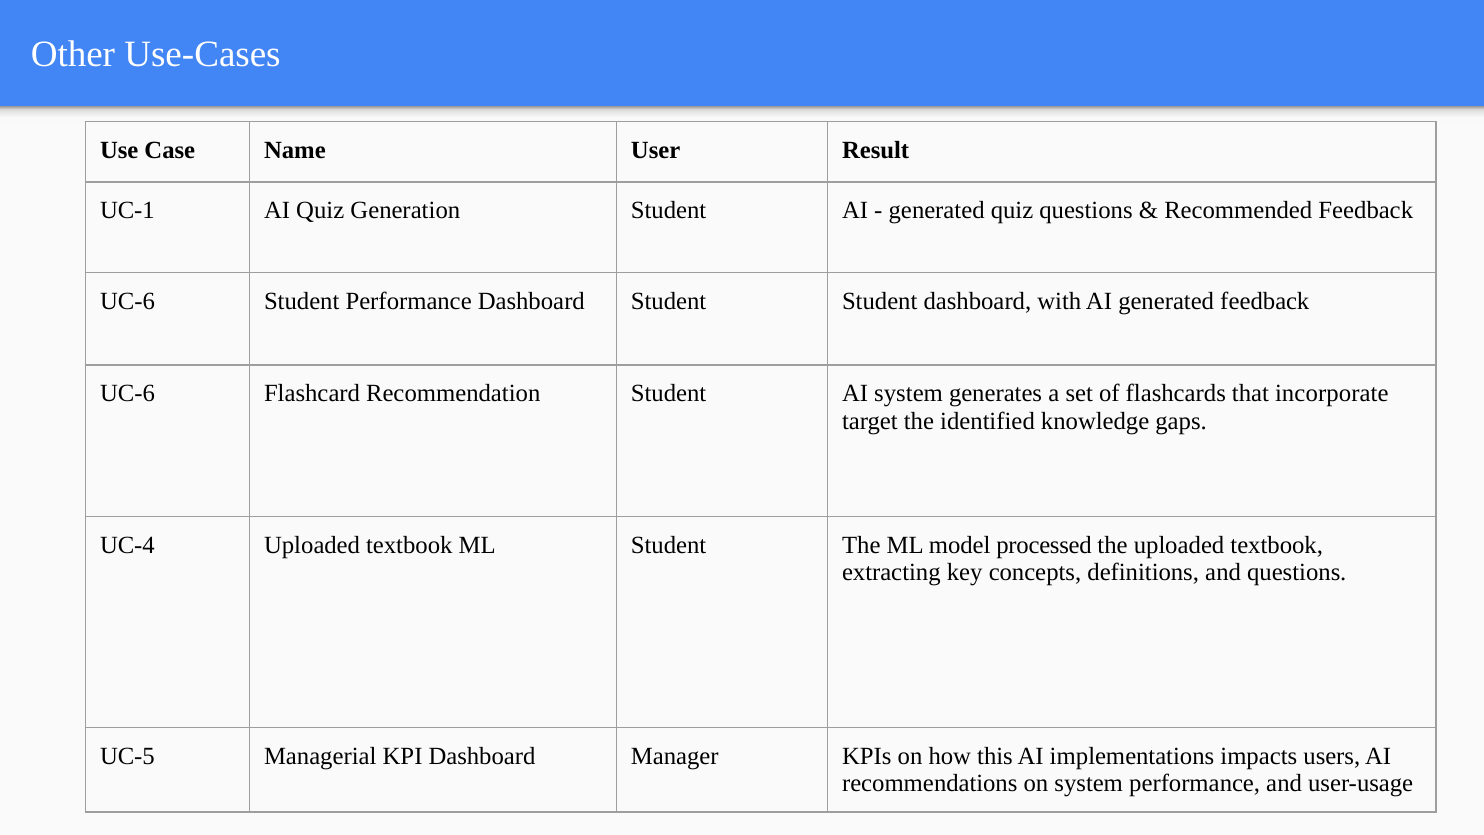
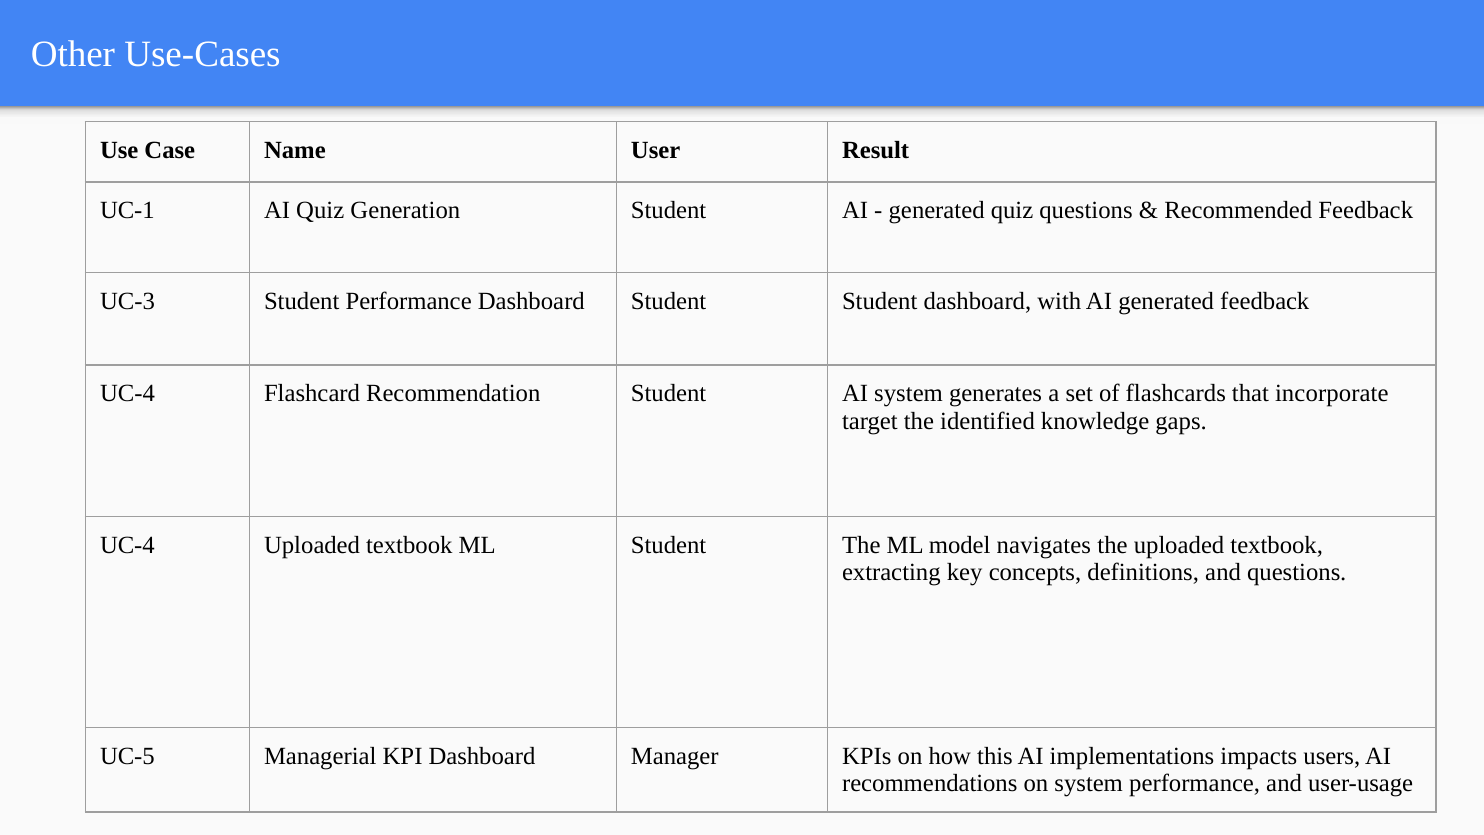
UC-6: UC-6 -> UC-3 (127, 301)
UC-6: UC-6 -> UC-4 (127, 394)
processed: processed -> navigates (1044, 545)
